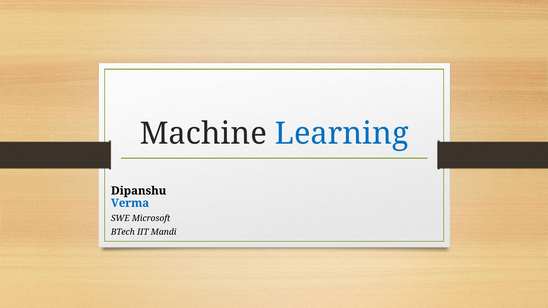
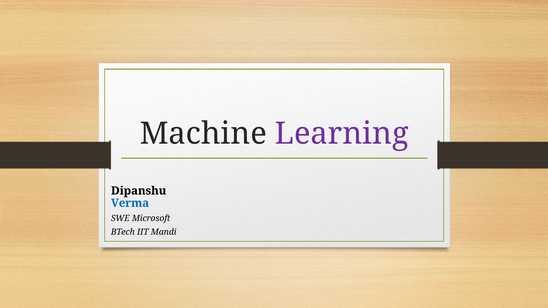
Learning colour: blue -> purple (342, 134)
